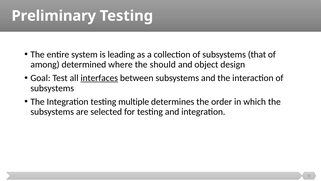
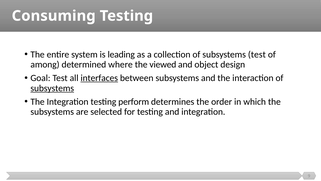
Preliminary: Preliminary -> Consuming (54, 16)
subsystems that: that -> test (257, 54)
should: should -> viewed (163, 64)
subsystems underline: none -> present (52, 88)
multiple: multiple -> perform (134, 101)
